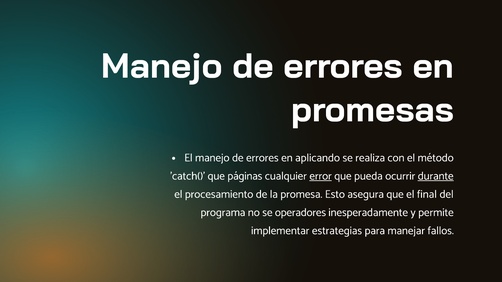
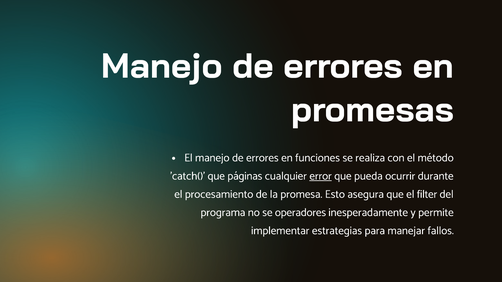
aplicando: aplicando -> funciones (318, 158)
durante underline: present -> none (436, 176)
final: final -> filter (427, 194)
